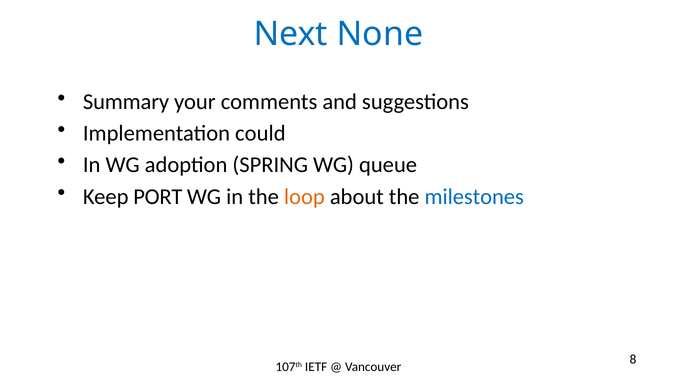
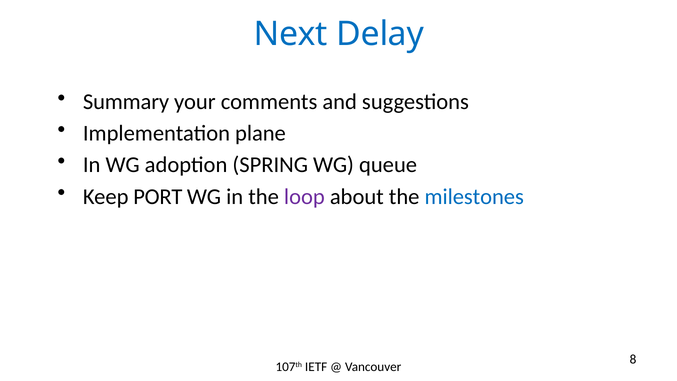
None: None -> Delay (380, 34)
could: could -> plane (260, 133)
loop colour: orange -> purple (304, 196)
